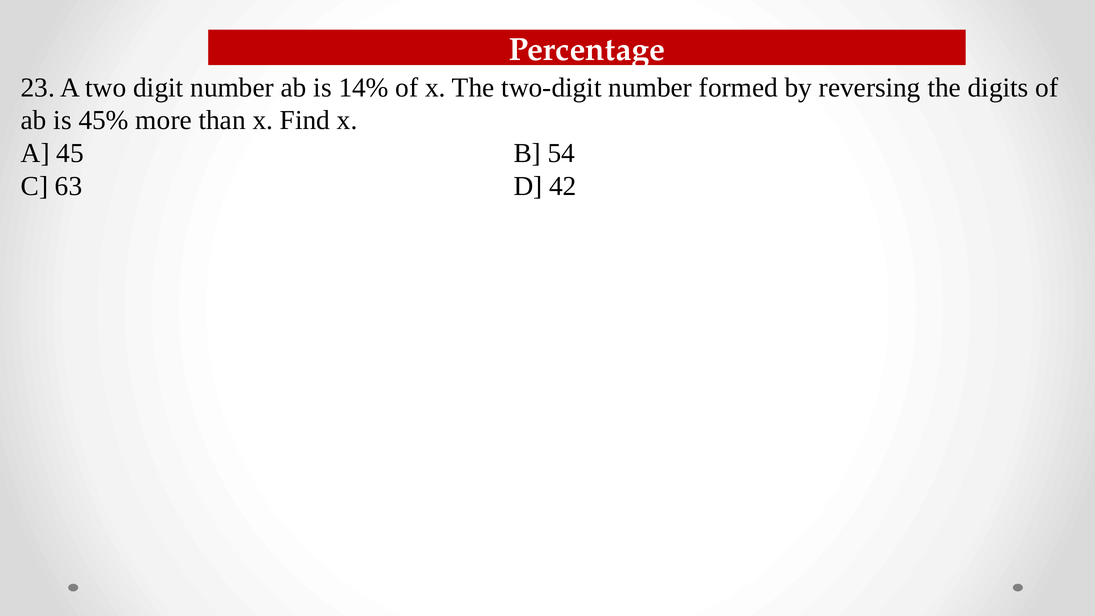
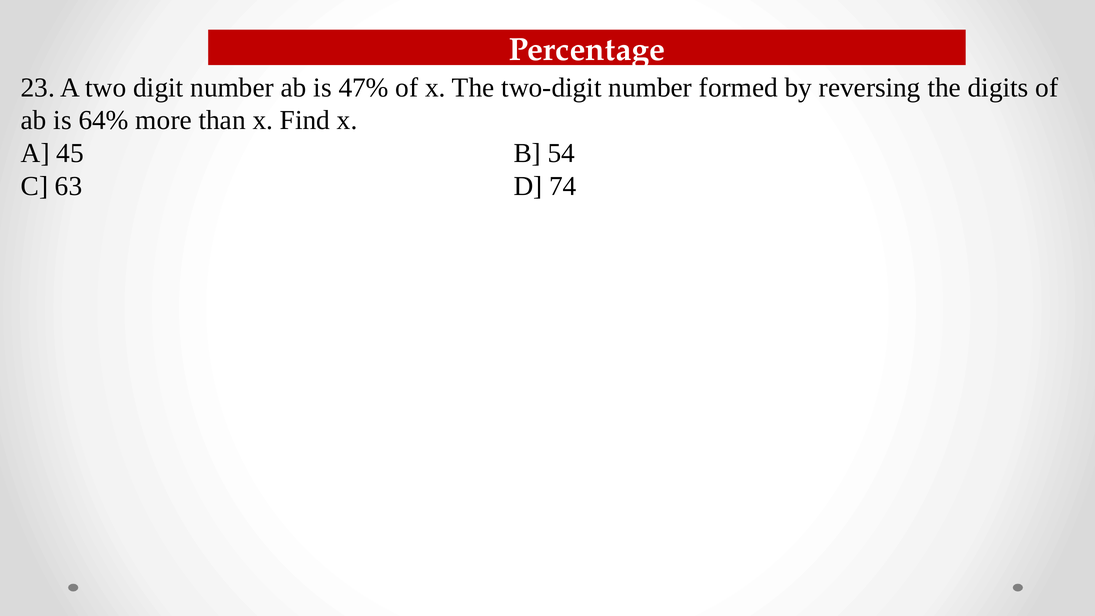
14%: 14% -> 47% (364, 87)
45%: 45% -> 64% (104, 120)
42: 42 -> 74 (563, 186)
